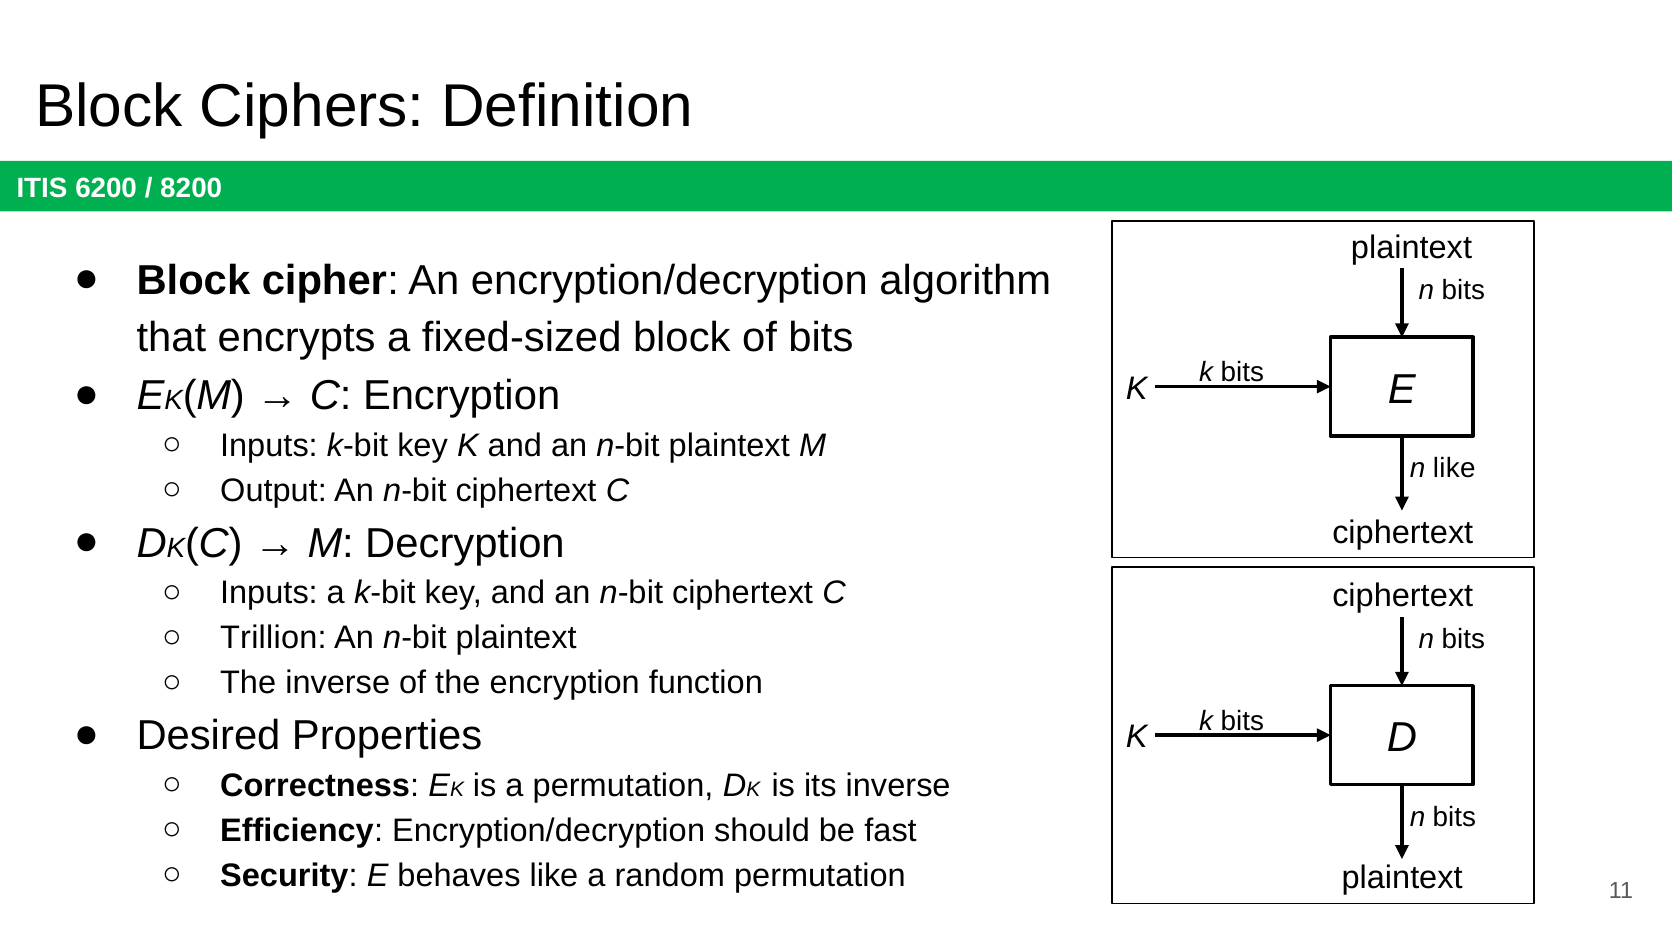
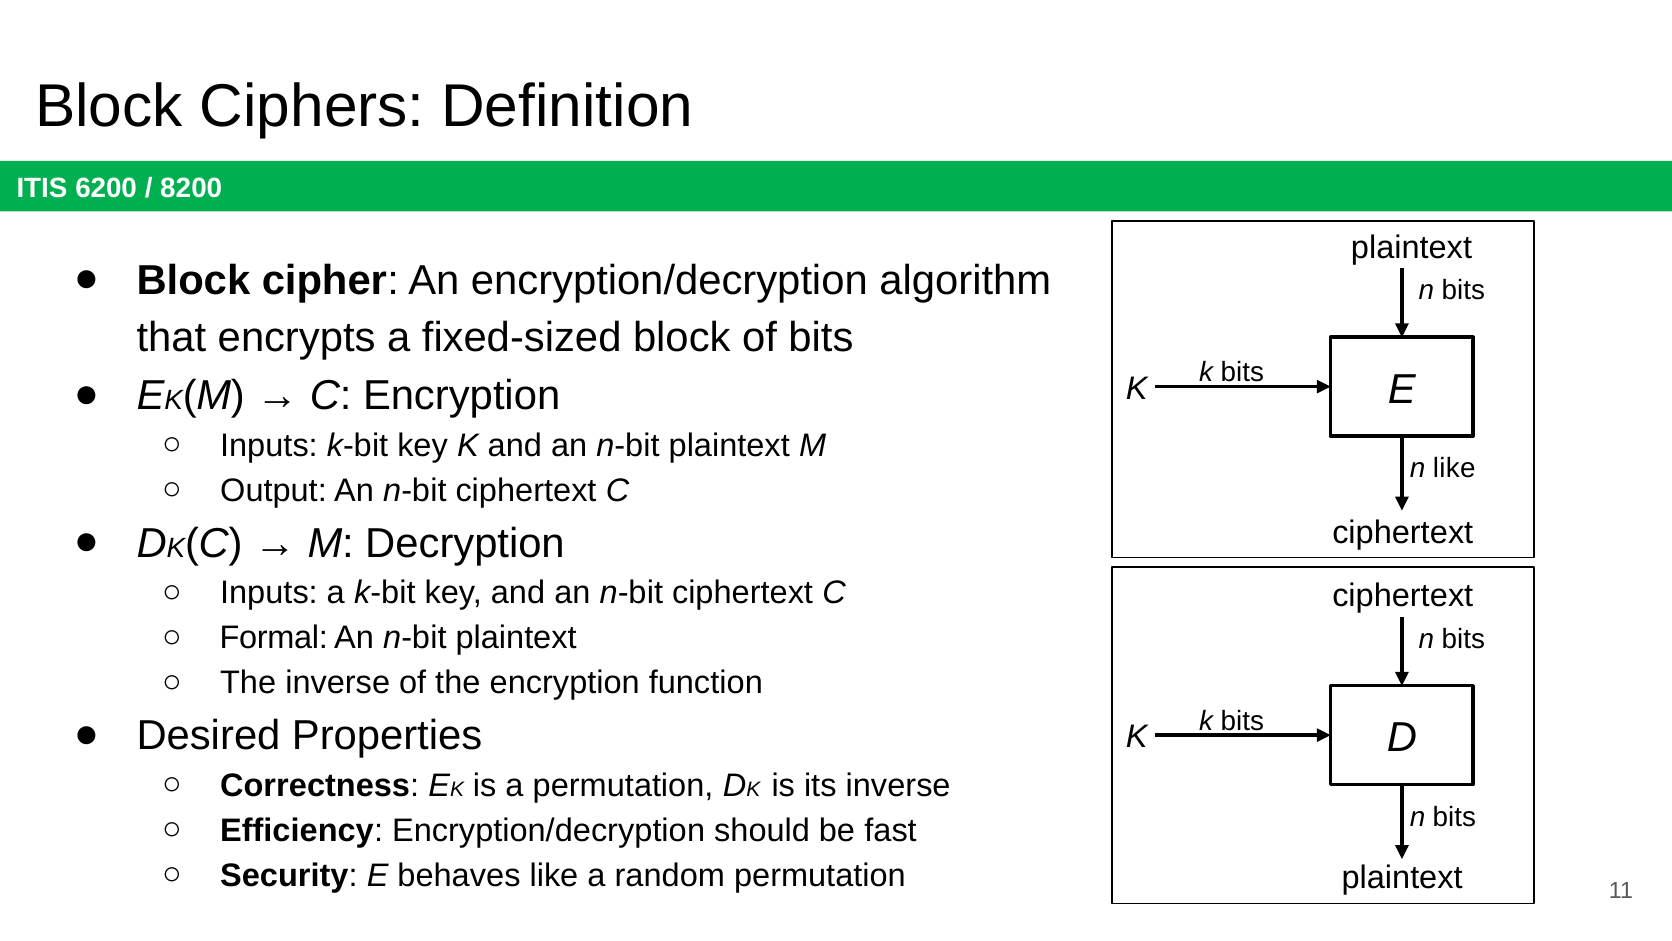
Trillion: Trillion -> Formal (274, 638)
